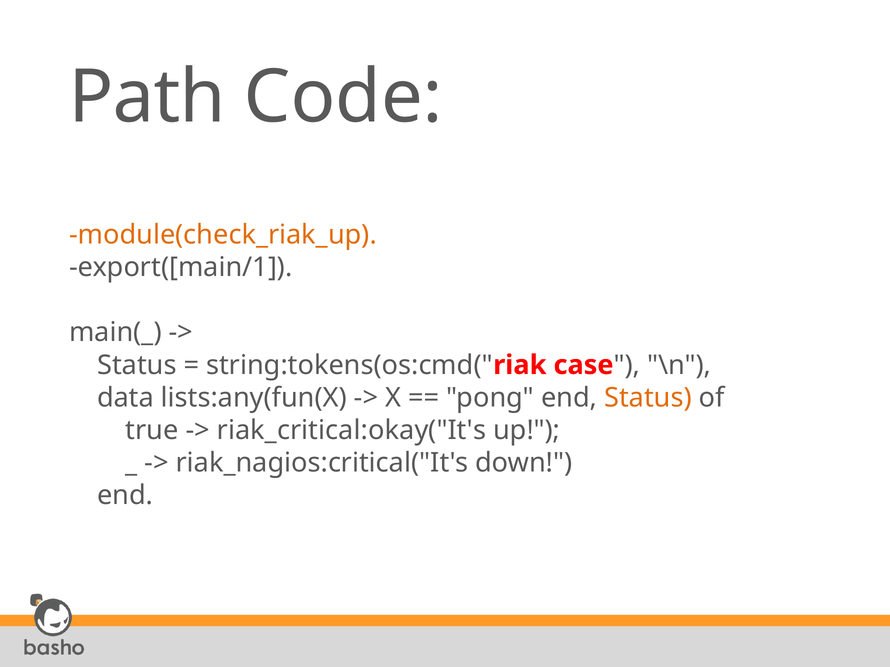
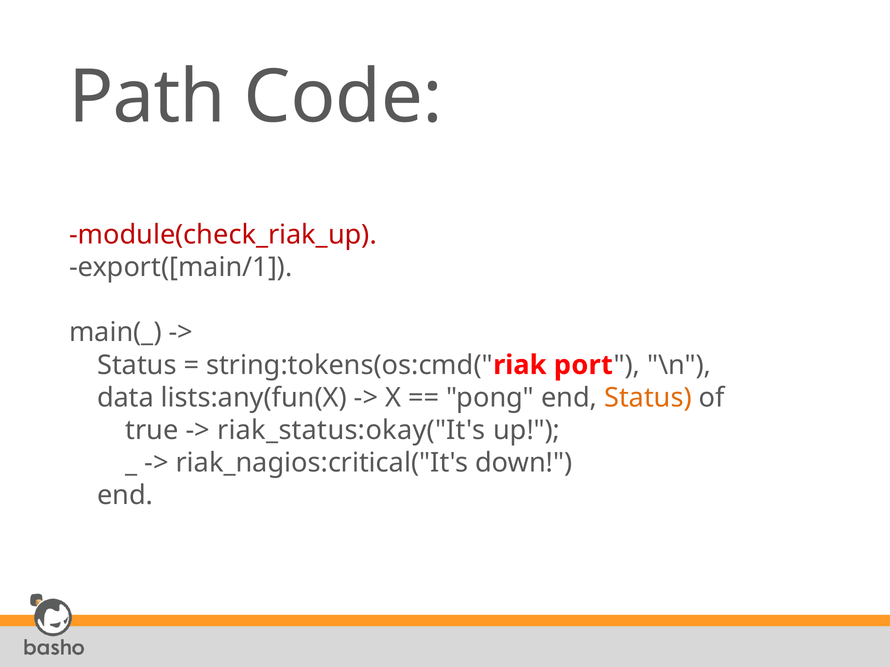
module(check_riak_up colour: orange -> red (223, 235)
case: case -> port (583, 365)
riak_critical:okay("It's: riak_critical:okay("It's -> riak_status:okay("It's (351, 431)
